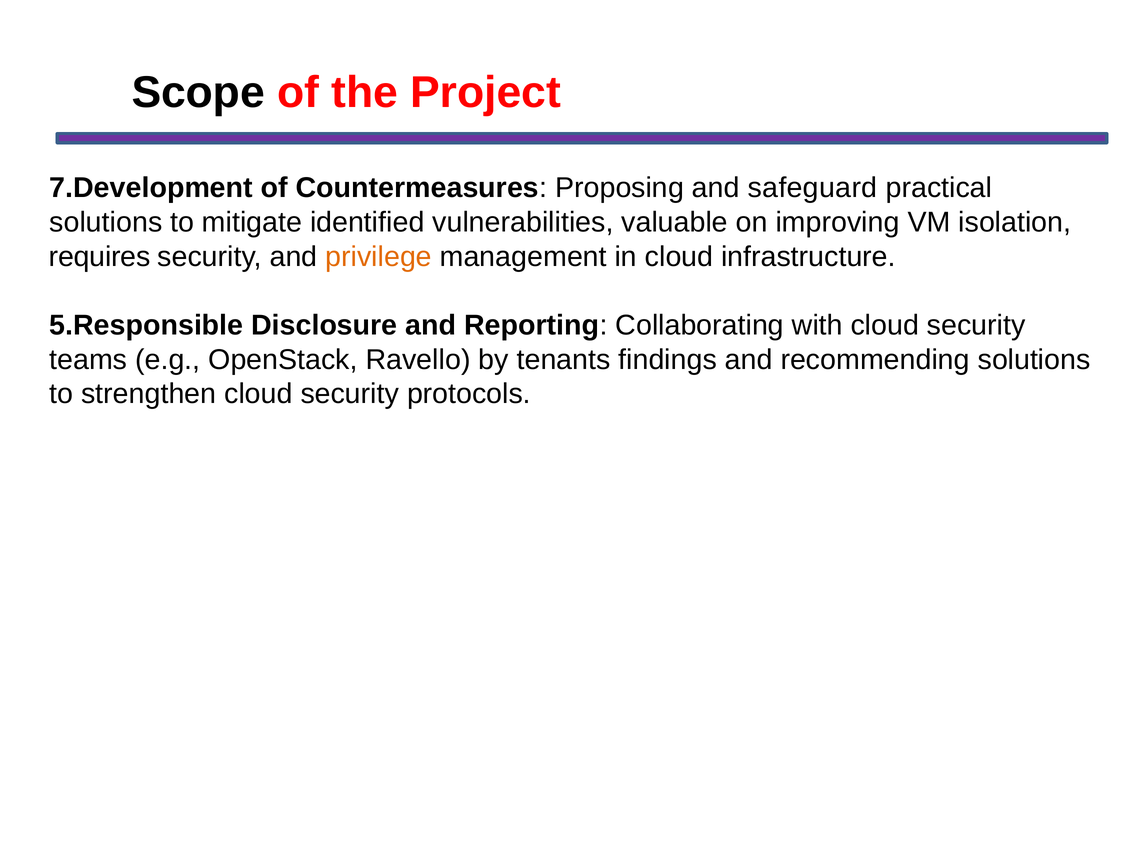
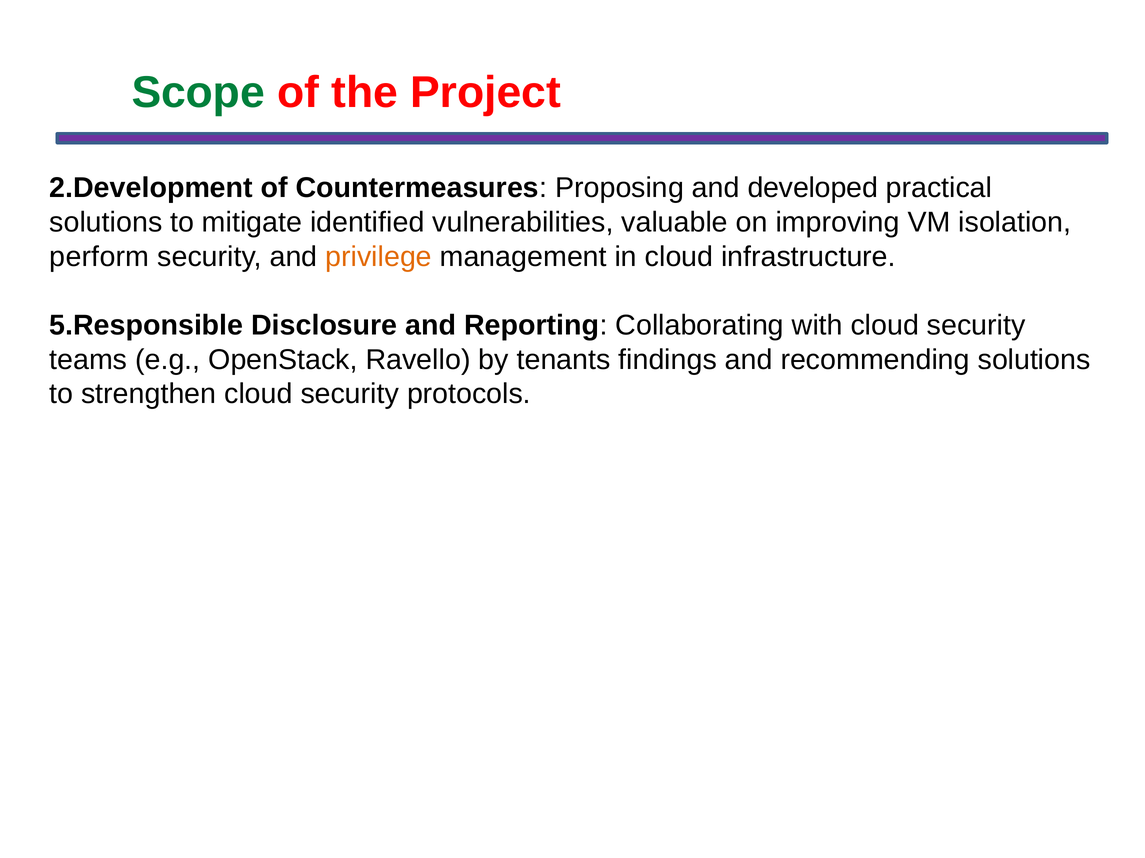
Scope colour: black -> green (198, 93)
7.Development: 7.Development -> 2.Development (151, 188)
safeguard: safeguard -> developed (813, 188)
requires: requires -> perform (99, 257)
